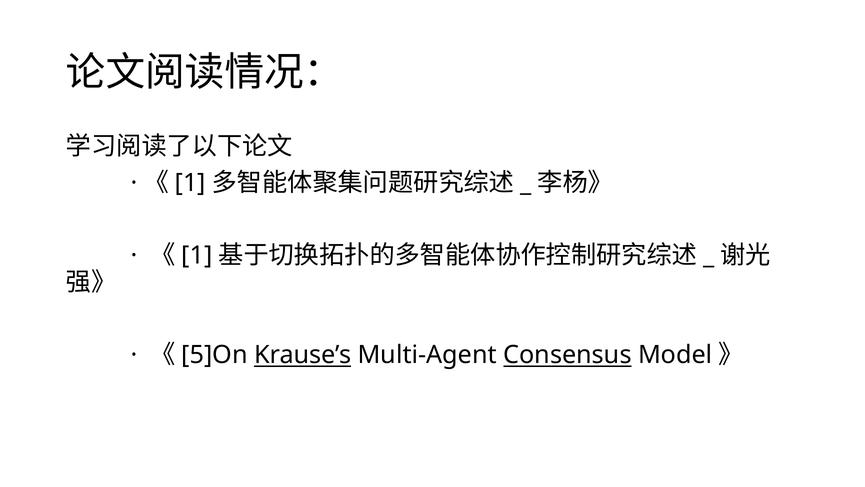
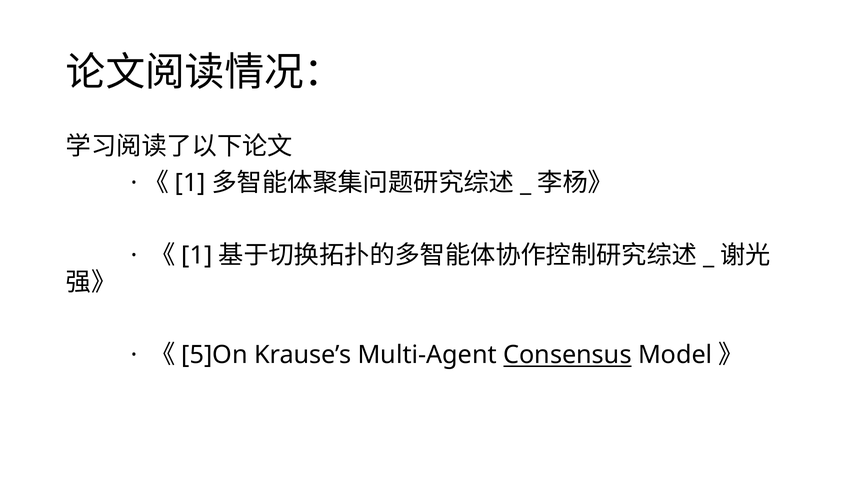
Krause’s underline: present -> none (303, 355)
